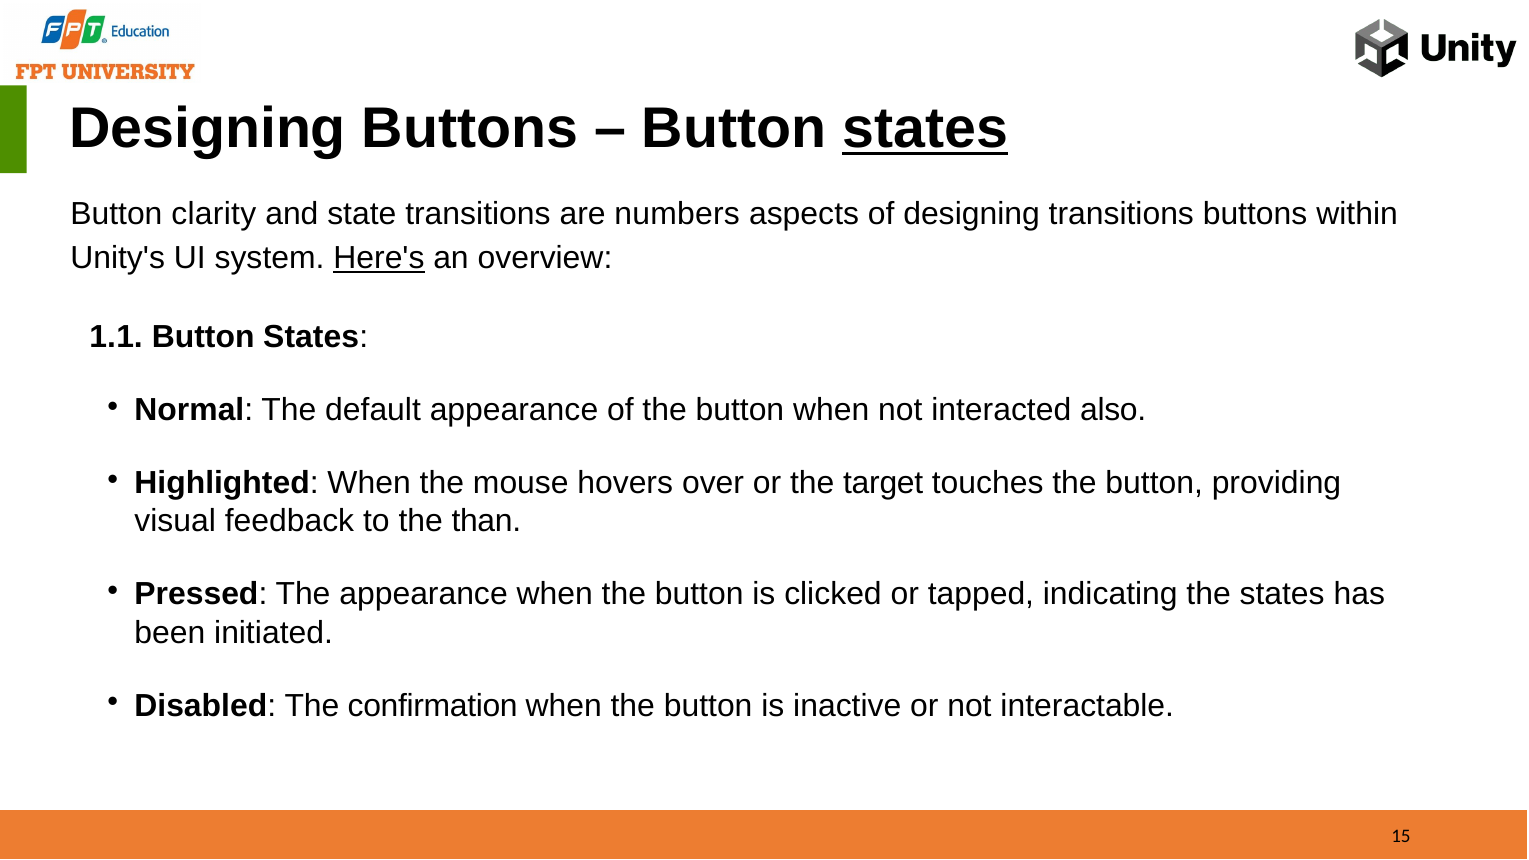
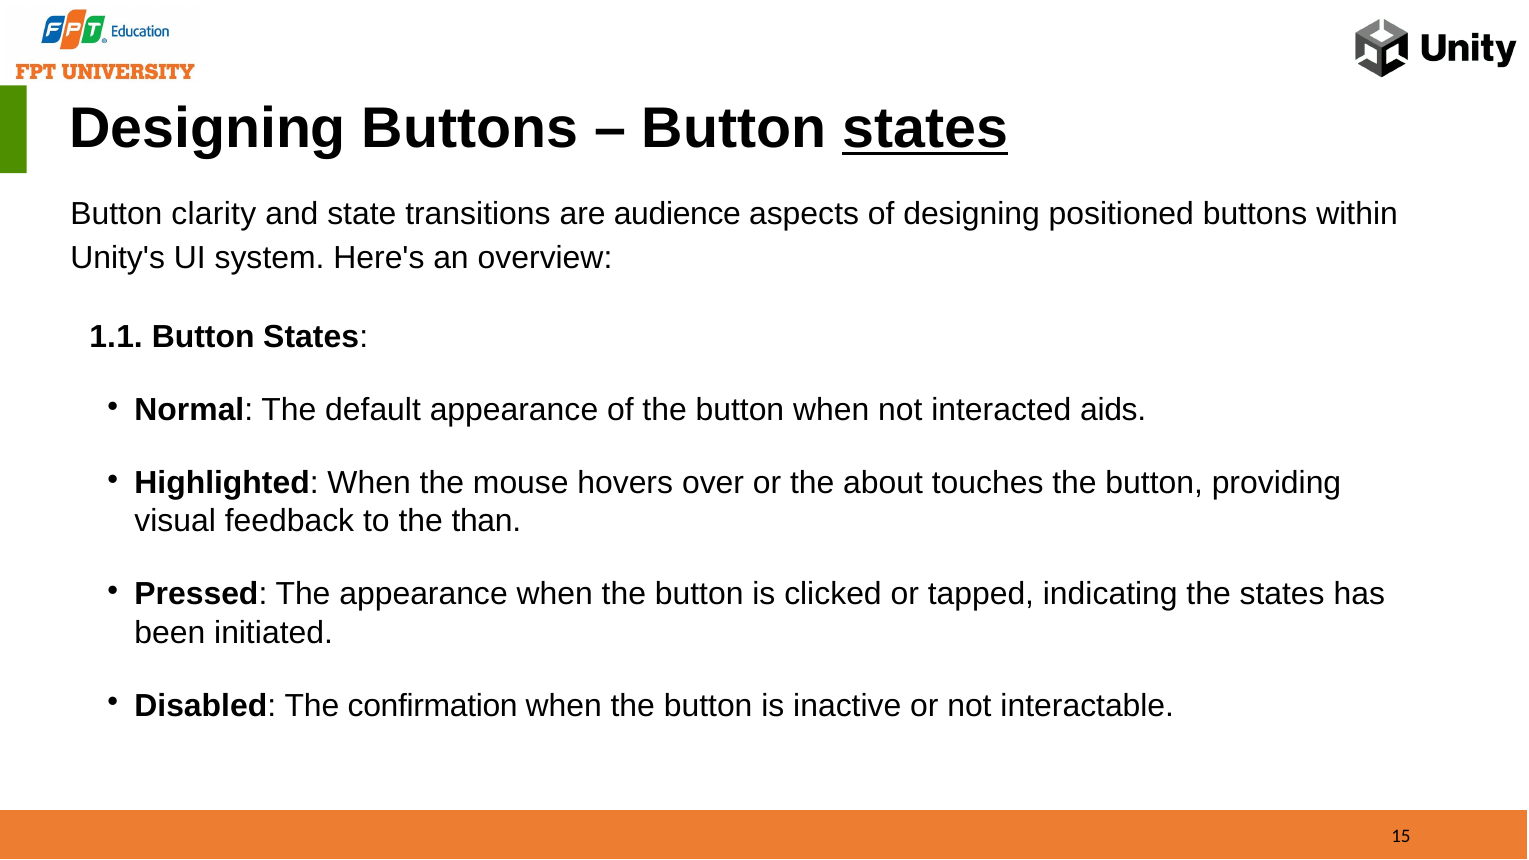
numbers: numbers -> audience (677, 214)
designing transitions: transitions -> positioned (1121, 214)
Here's underline: present -> none (379, 258)
also: also -> aids (1113, 410)
target: target -> about (883, 483)
